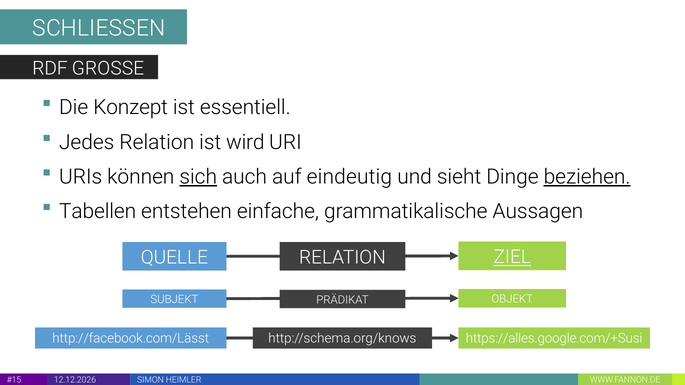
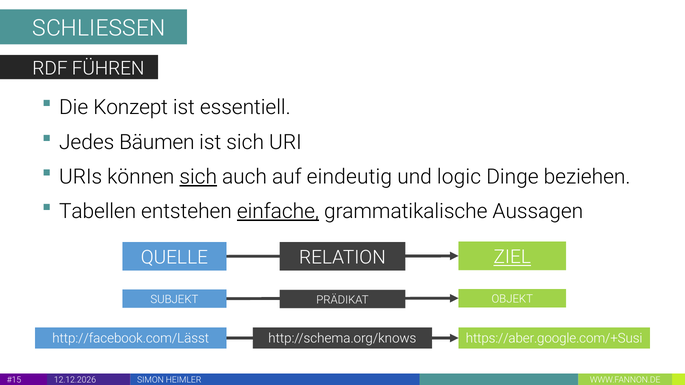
GROSSE: GROSSE -> FÜHREN (108, 68)
Jedes Relation: Relation -> Bäumen (157, 142)
ist wird: wird -> sich (245, 142)
sieht: sieht -> logic (459, 177)
beziehen underline: present -> none (587, 177)
einfache underline: none -> present (278, 211)
https://alles.google.com/+Susi: https://alles.google.com/+Susi -> https://aber.google.com/+Susi (554, 339)
